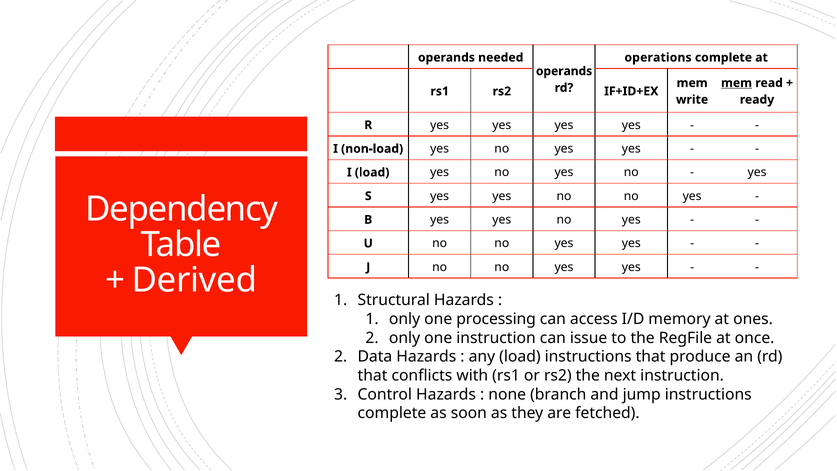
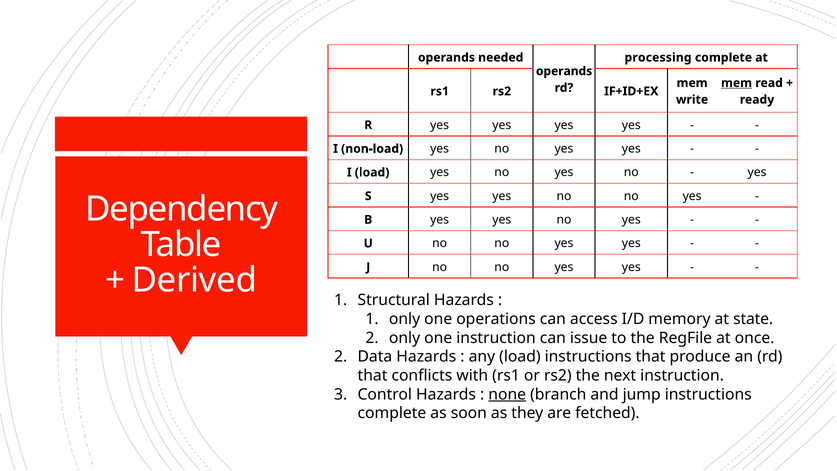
operations: operations -> processing (658, 57)
processing: processing -> operations (496, 319)
ones: ones -> state (753, 319)
none underline: none -> present (507, 394)
